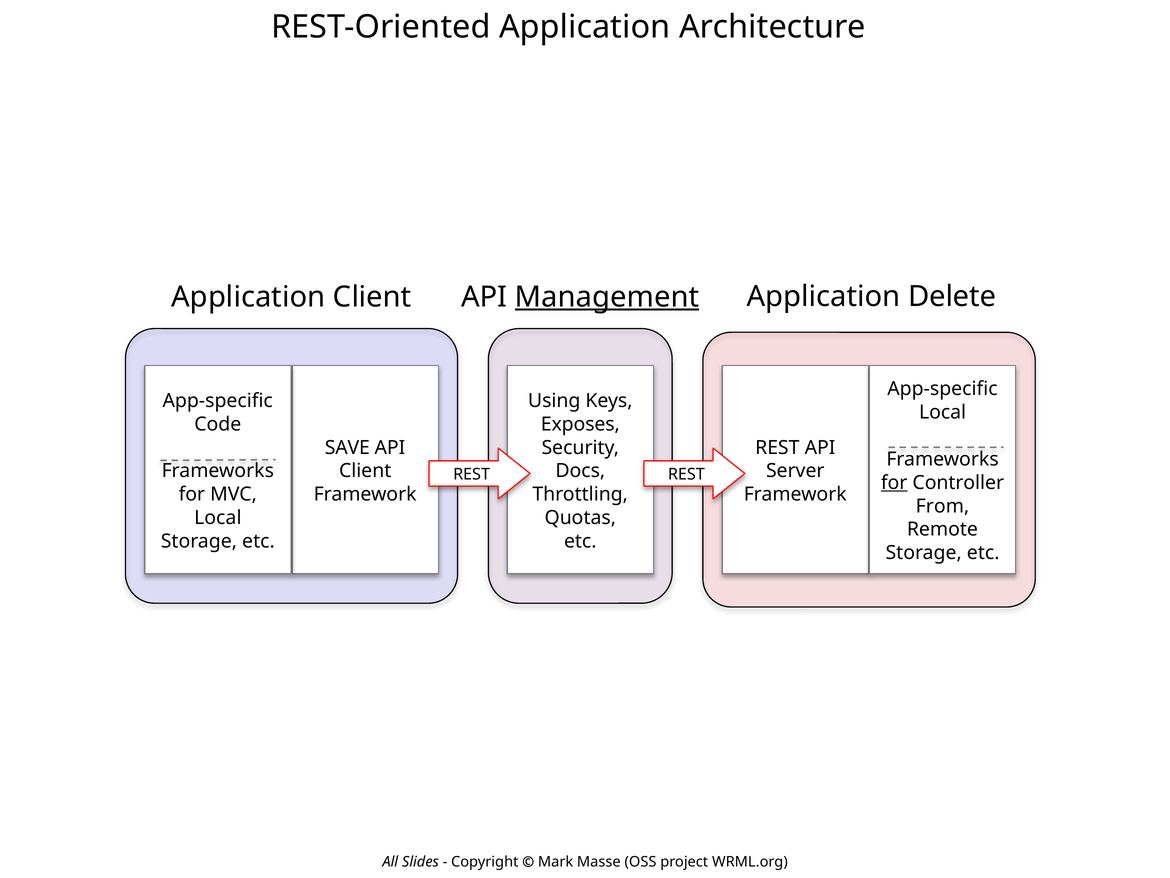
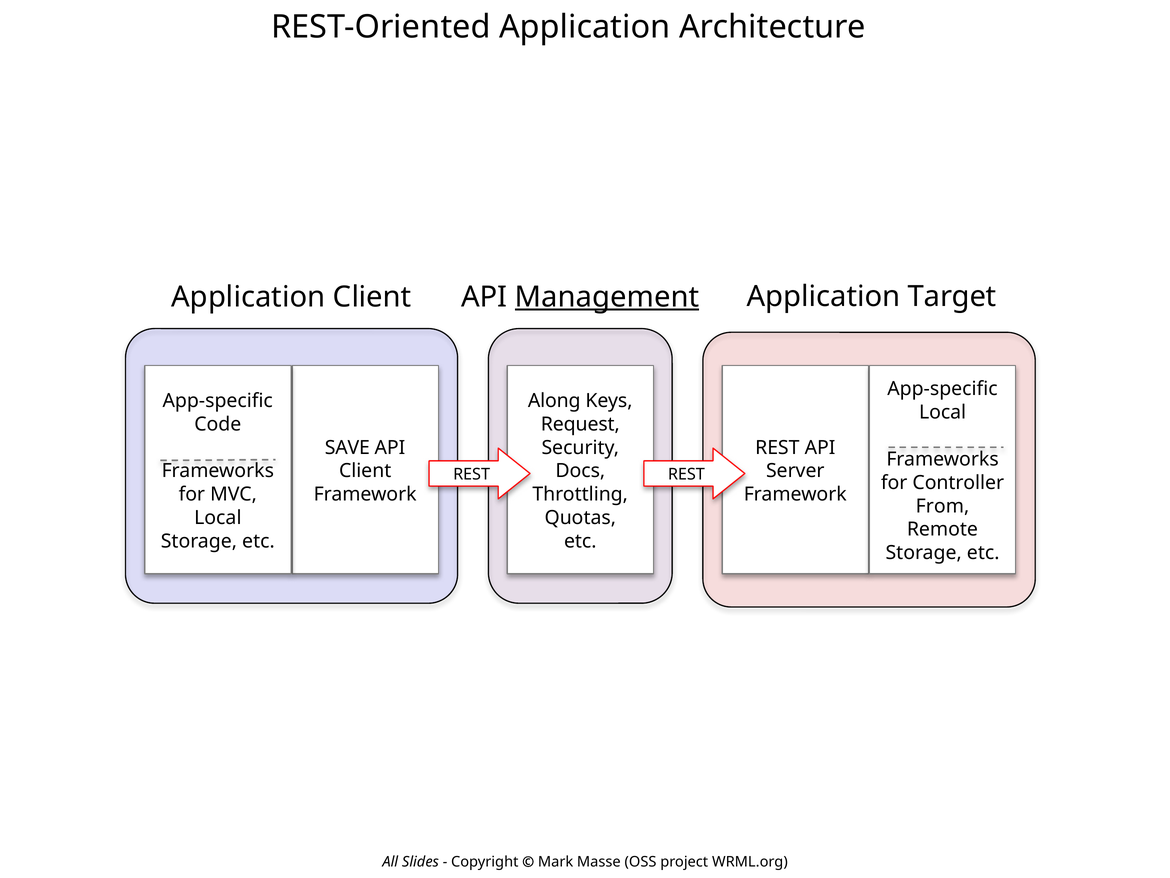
Delete: Delete -> Target (952, 296)
Using: Using -> Along (554, 401)
Exposes: Exposes -> Request (580, 424)
for underline: present -> none (894, 482)
